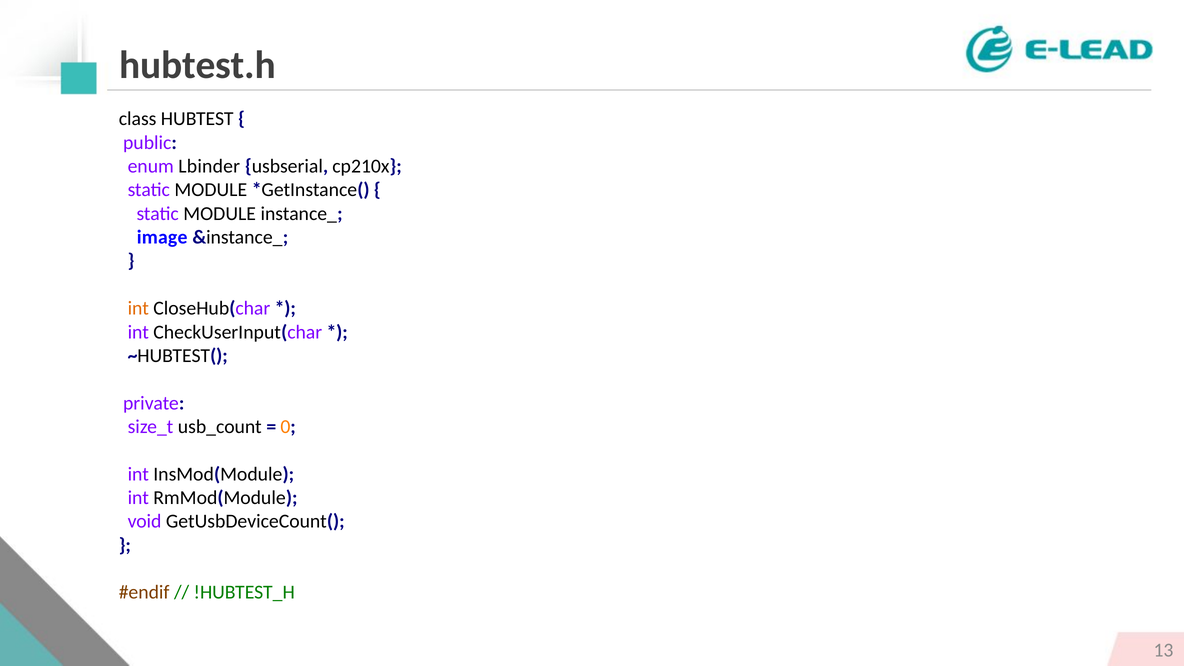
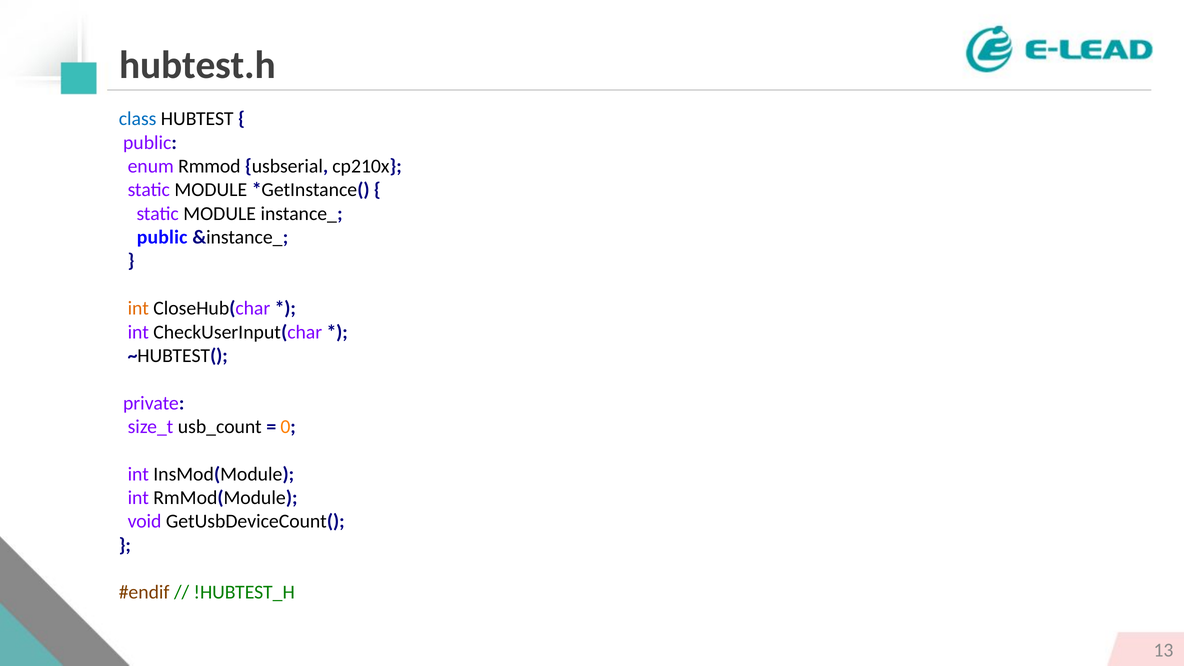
class colour: black -> blue (138, 119)
Lbinder: Lbinder -> Rmmod (209, 166)
image: image -> public (162, 237)
